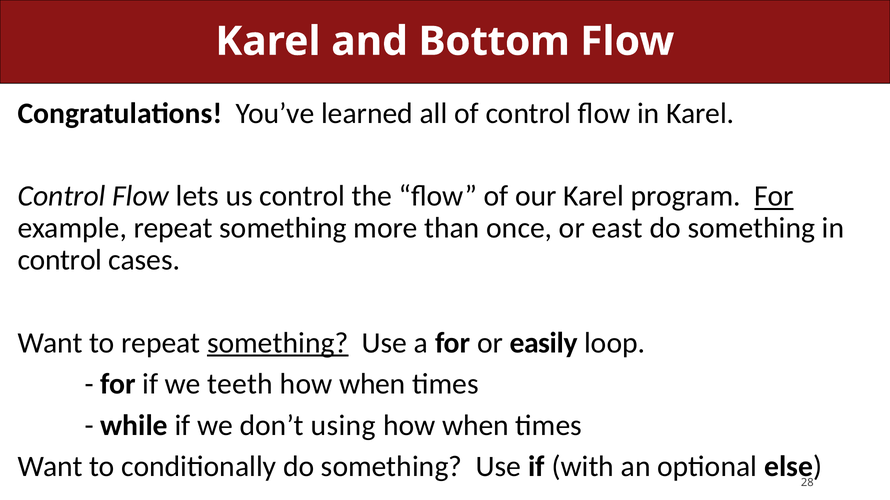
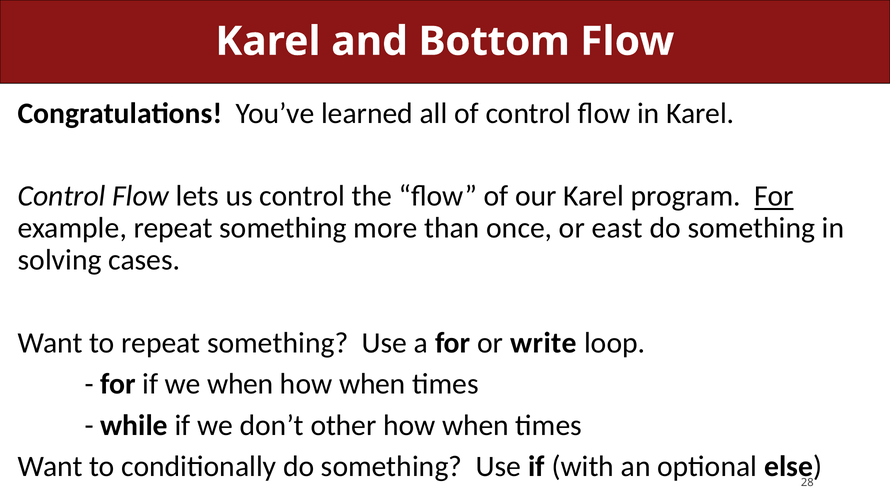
control: control -> solving (60, 261)
something underline: present -> none (278, 343)
easily: easily -> write (543, 343)
we teeth: teeth -> when (240, 385)
using: using -> other (343, 426)
